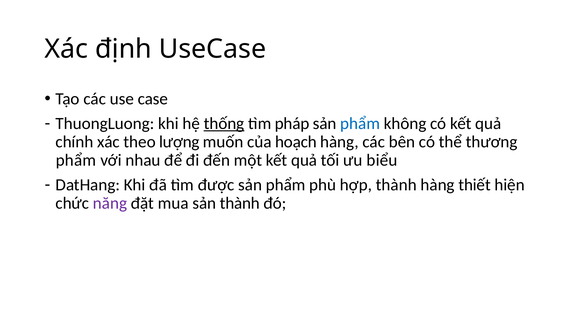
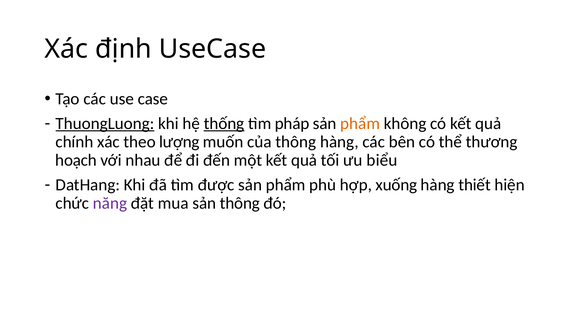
ThuongLuong underline: none -> present (105, 123)
phẩm colour: blue -> orange (360, 123)
của hoạch: hoạch -> thông (296, 142)
phẩm: phẩm -> hoạch (76, 160)
hợp thành: thành -> xuống (396, 185)
sản thành: thành -> thông (240, 203)
